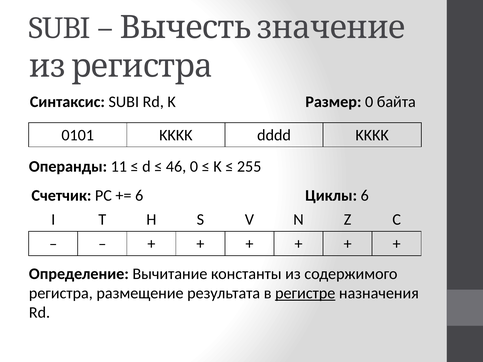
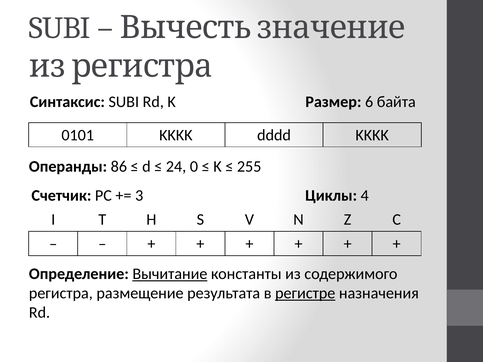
Размер 0: 0 -> 6 (369, 102)
11: 11 -> 86 (119, 167)
46: 46 -> 24 (176, 167)
6: 6 -> 3 (139, 196)
Циклы 6: 6 -> 4 (365, 196)
Вычитание underline: none -> present (170, 274)
